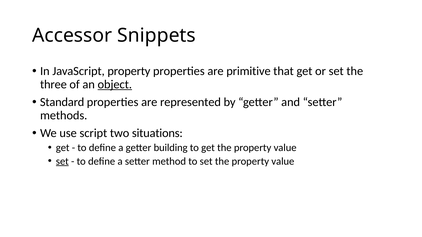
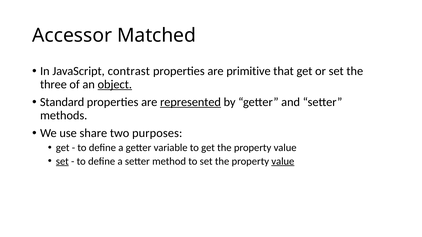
Snippets: Snippets -> Matched (157, 35)
JavaScript property: property -> contrast (129, 71)
represented underline: none -> present (190, 102)
script: script -> share (93, 133)
situations: situations -> purposes (157, 133)
building: building -> variable (171, 148)
value underline: none -> present (283, 161)
